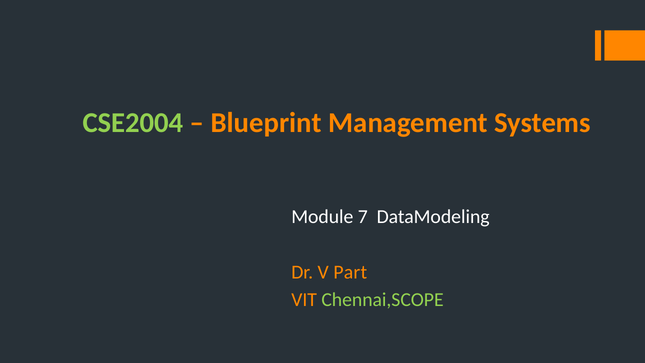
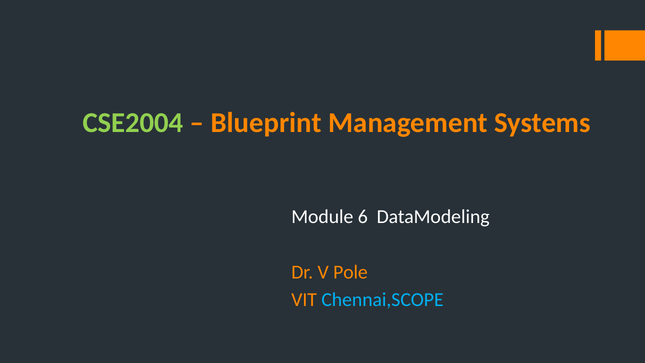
7: 7 -> 6 (363, 217)
Part: Part -> Pole (350, 272)
Chennai,SCOPE colour: light green -> light blue (383, 300)
